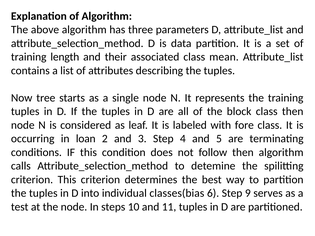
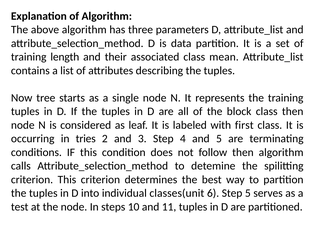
fore: fore -> first (244, 125)
loan: loan -> tries (86, 139)
classes(bias: classes(bias -> classes(unit (177, 193)
Step 9: 9 -> 5 (248, 193)
